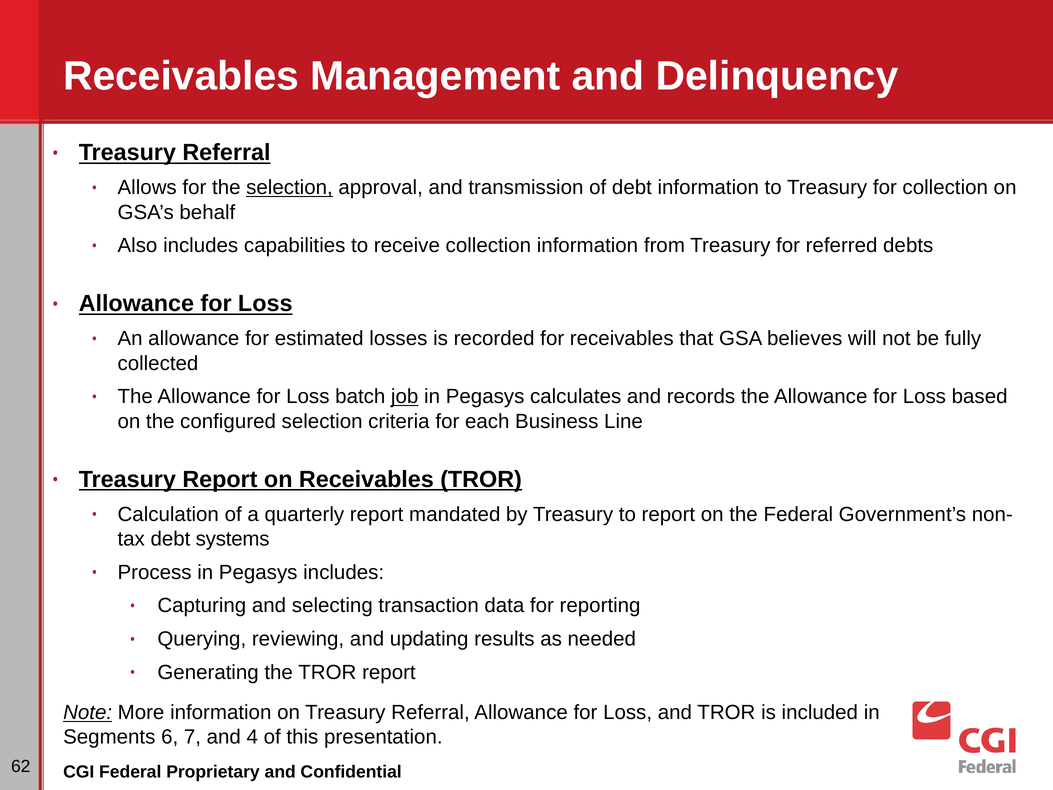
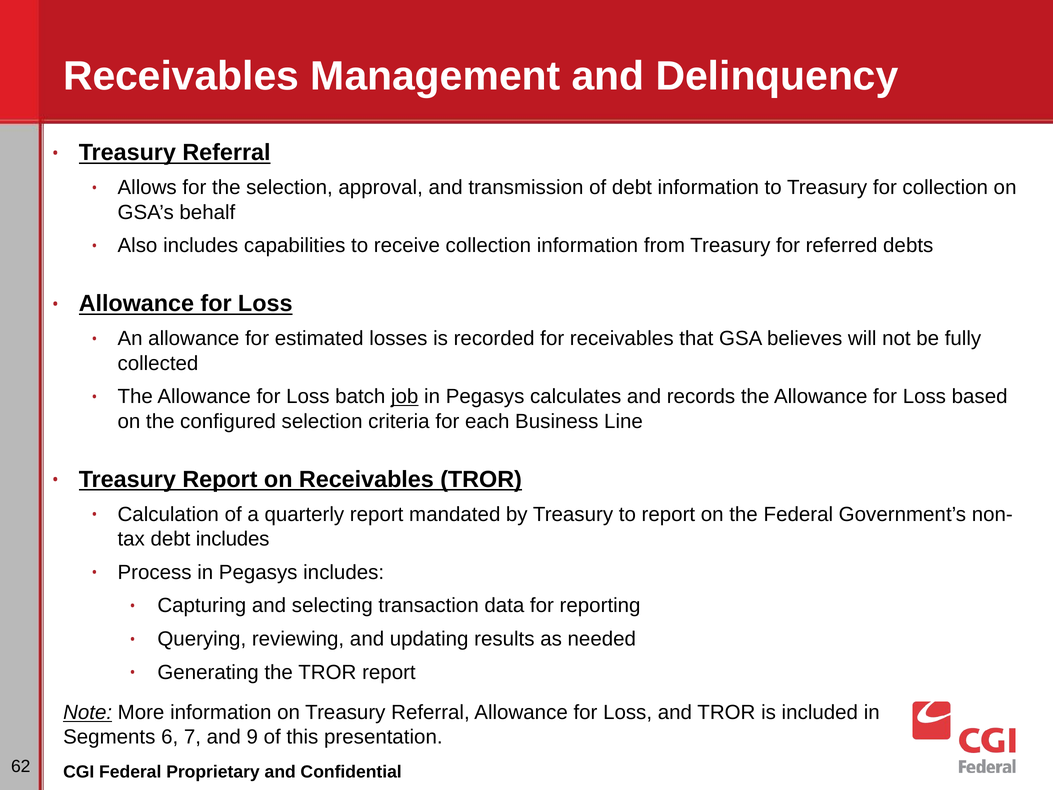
selection underline: present -> none (289, 188)
debt systems: systems -> includes (233, 539)
4: 4 -> 9 (252, 737)
